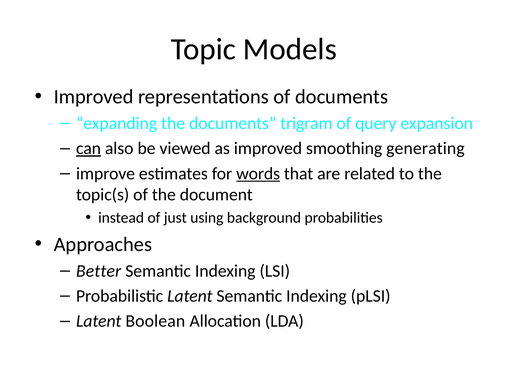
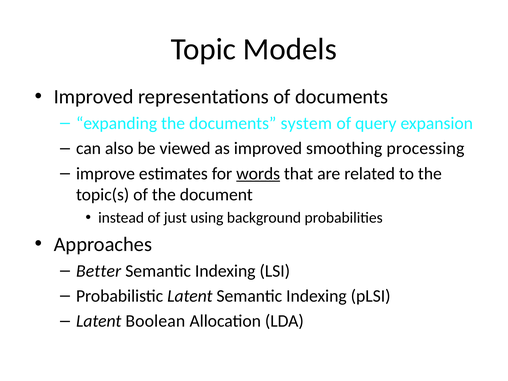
trigram: trigram -> system (306, 123)
can underline: present -> none (89, 148)
generating: generating -> processing (425, 148)
